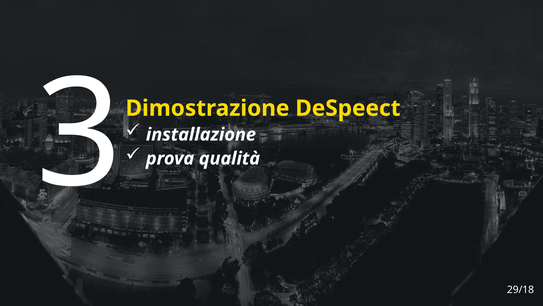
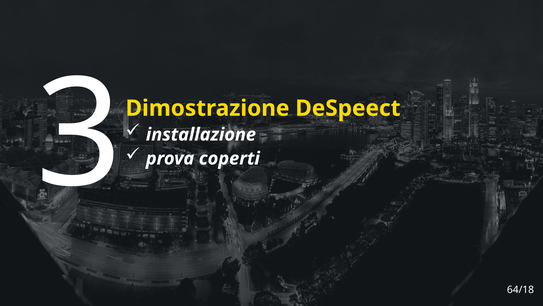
qualità: qualità -> coperti (229, 158)
29/18: 29/18 -> 64/18 (520, 289)
